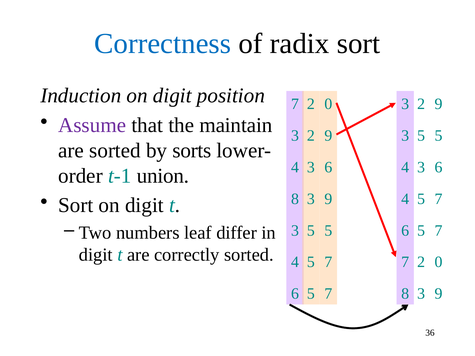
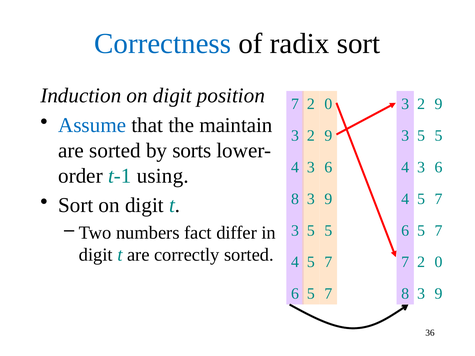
Assume colour: purple -> blue (92, 125)
union: union -> using (163, 176)
leaf: leaf -> fact (198, 233)
